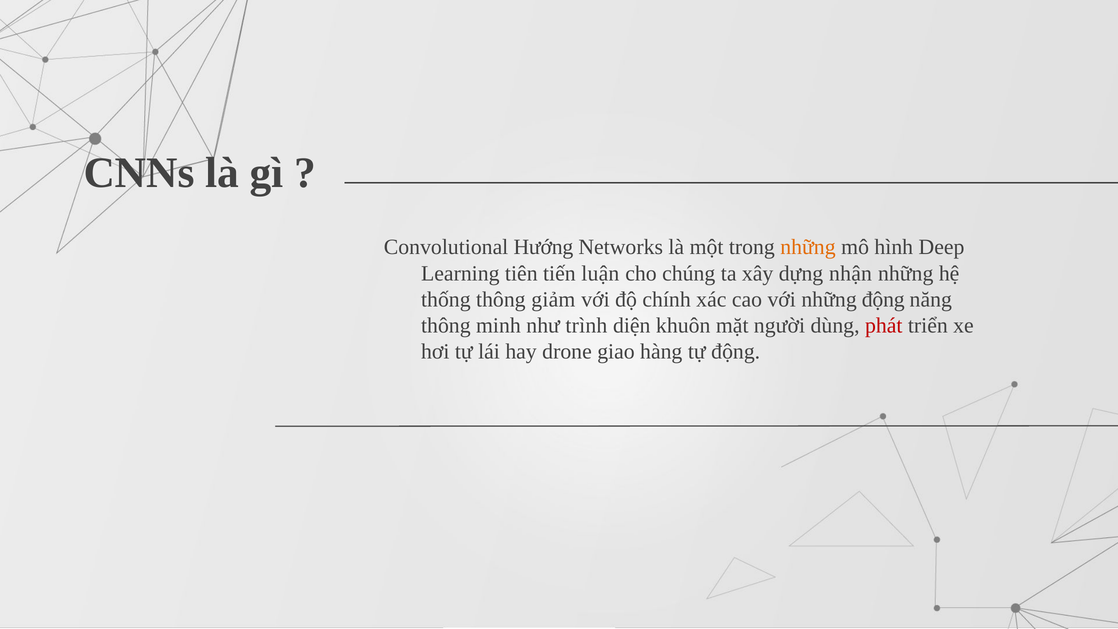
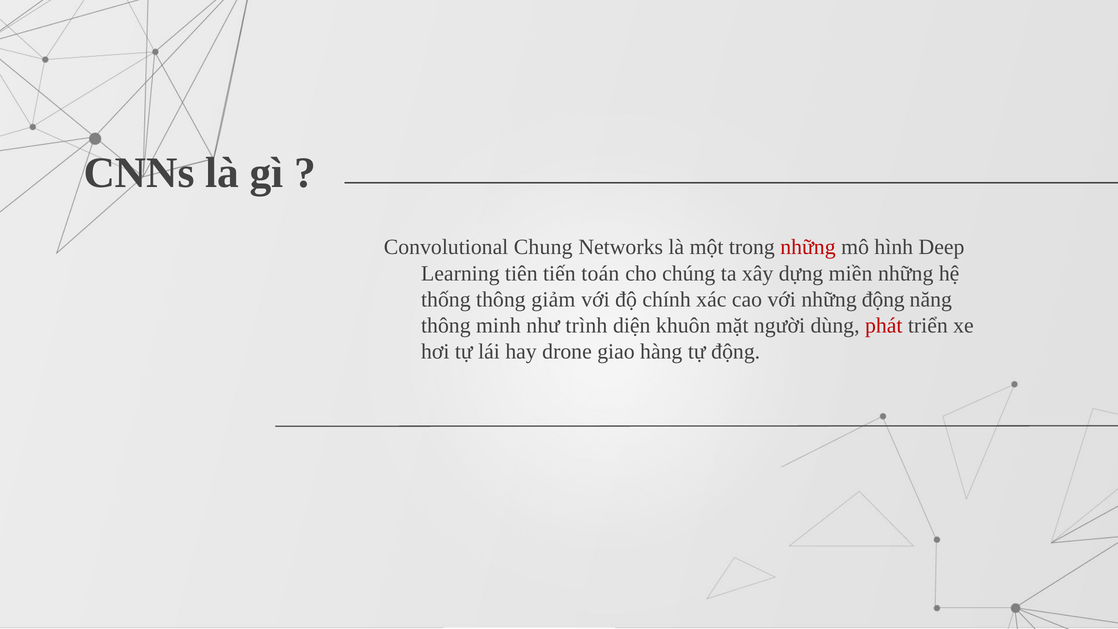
Hướng: Hướng -> Chung (543, 247)
những colour: orange -> red (808, 247)
luận: luận -> toán (600, 273)
nhận: nhận -> miền (851, 273)
